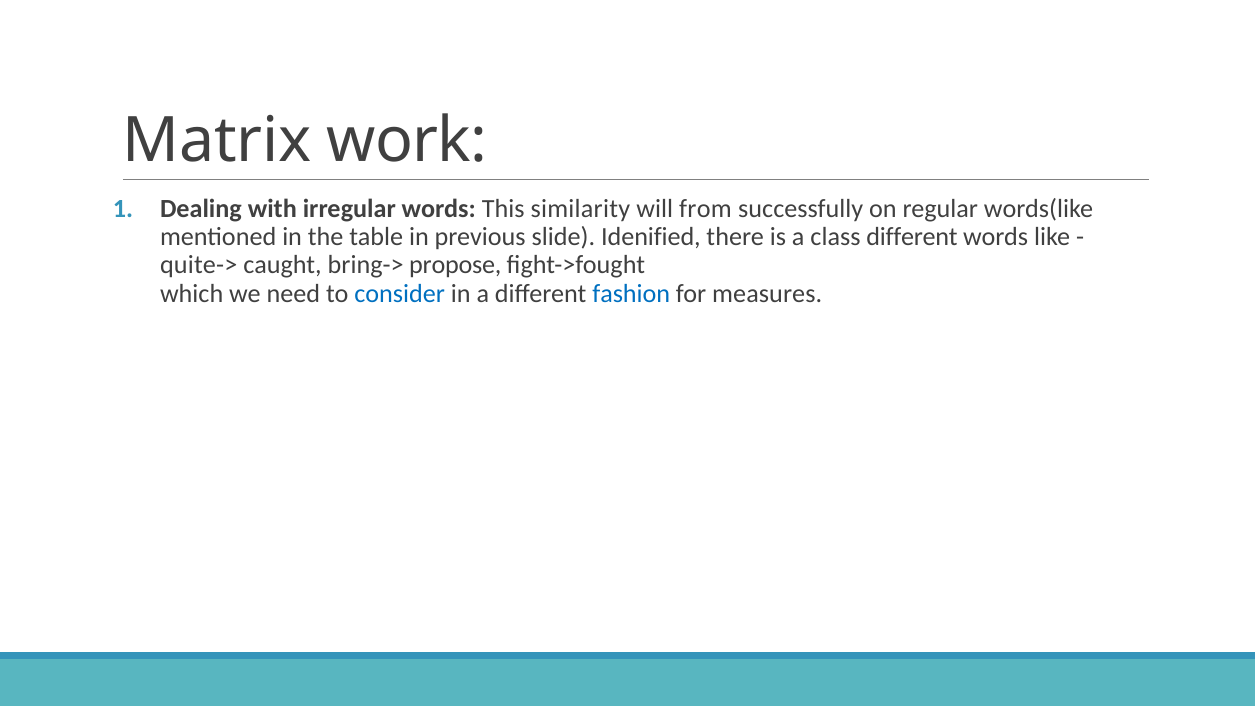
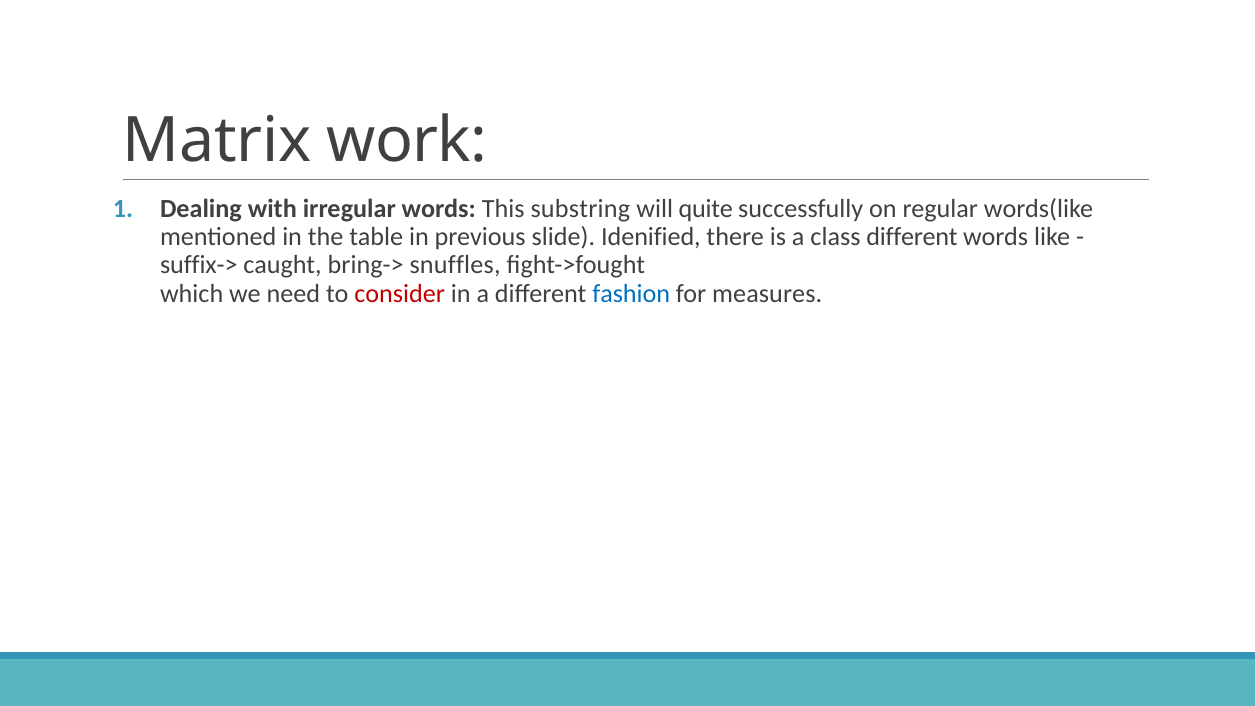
similarity: similarity -> substring (580, 209)
from: from -> quite (706, 209)
quite->: quite-> -> suffix-> (199, 265)
propose: propose -> snuffles (455, 265)
consider colour: blue -> red (400, 294)
